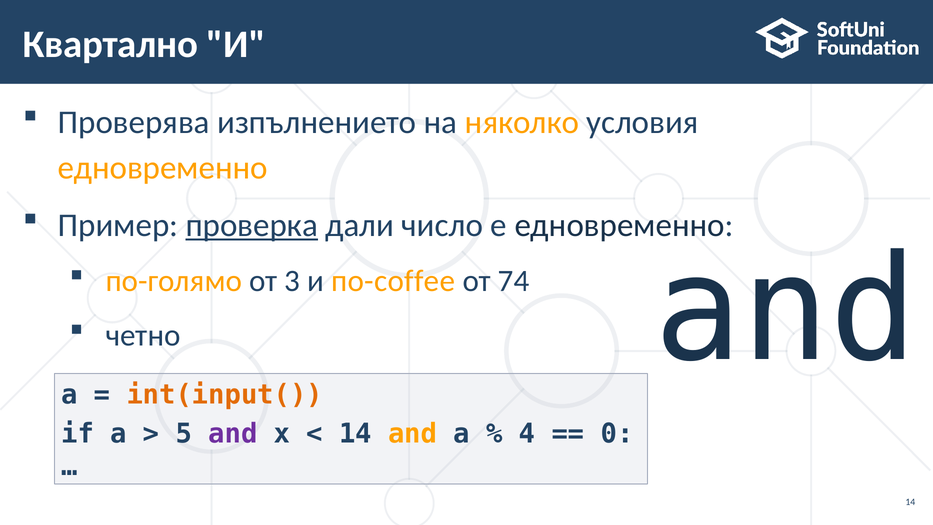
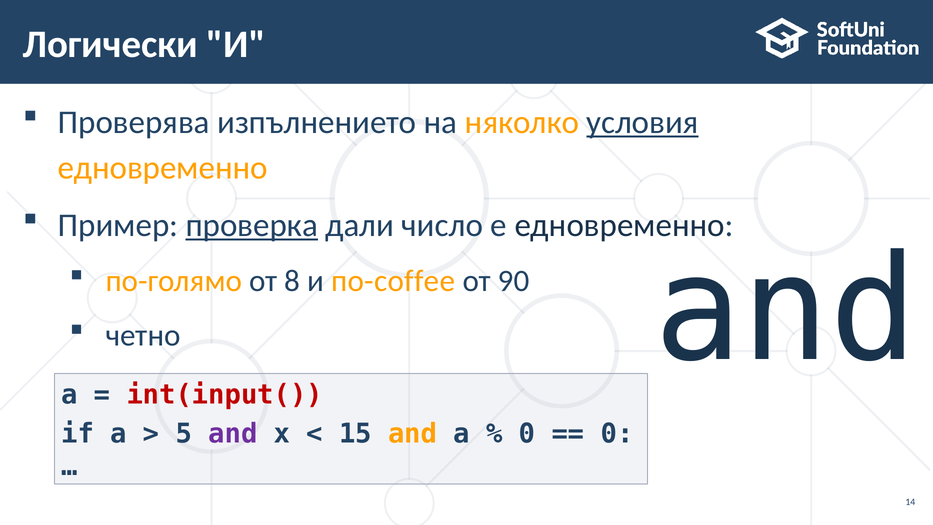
Квартално: Квартално -> Логически (110, 44)
условия underline: none -> present (642, 122)
3: 3 -> 8 (292, 281)
74: 74 -> 90 (514, 281)
int(input( colour: orange -> red (225, 395)
14: 14 -> 15 (355, 433)
4: 4 -> 0 (527, 433)
